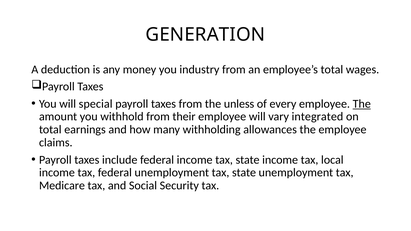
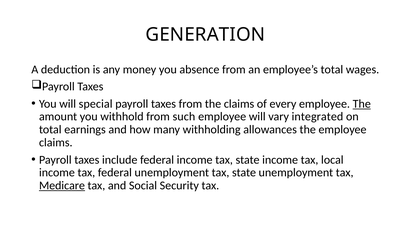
industry: industry -> absence (199, 69)
the unless: unless -> claims (239, 104)
their: their -> such (184, 117)
Medicare underline: none -> present (62, 186)
